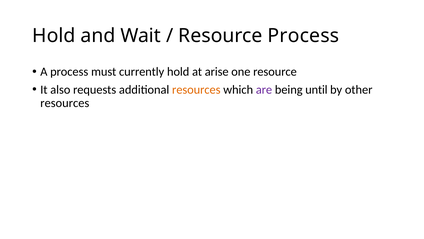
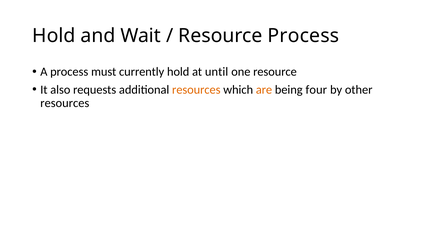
arise: arise -> until (217, 72)
are colour: purple -> orange (264, 89)
until: until -> four (316, 89)
